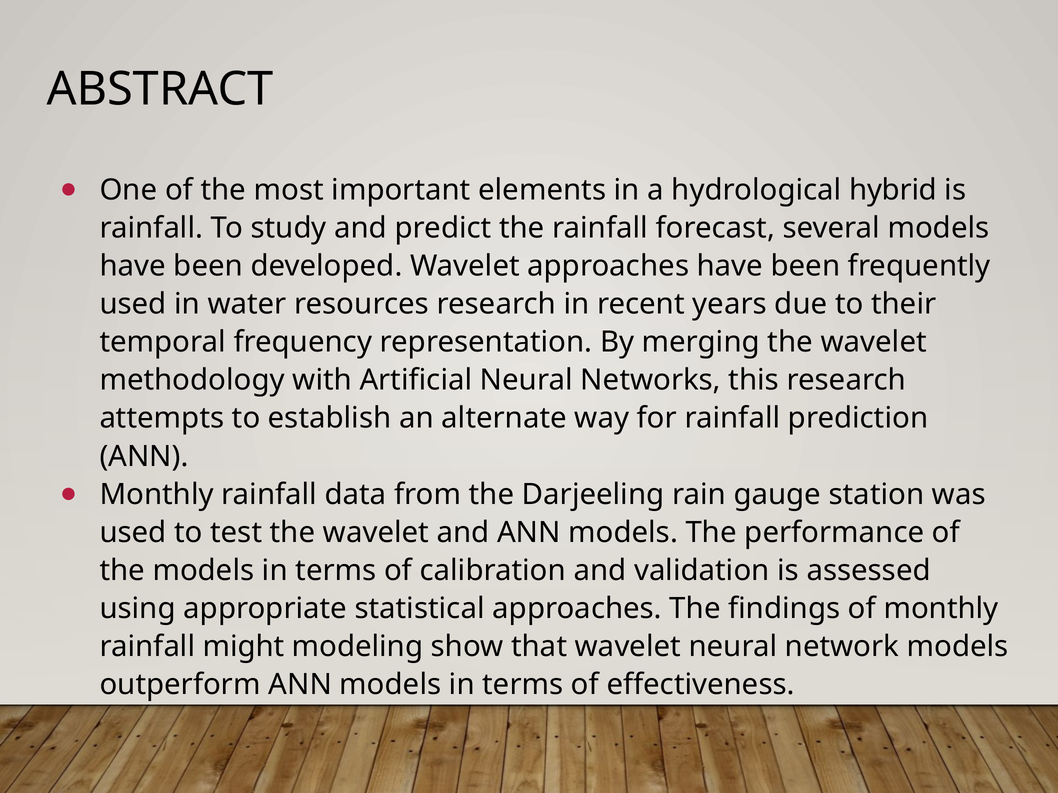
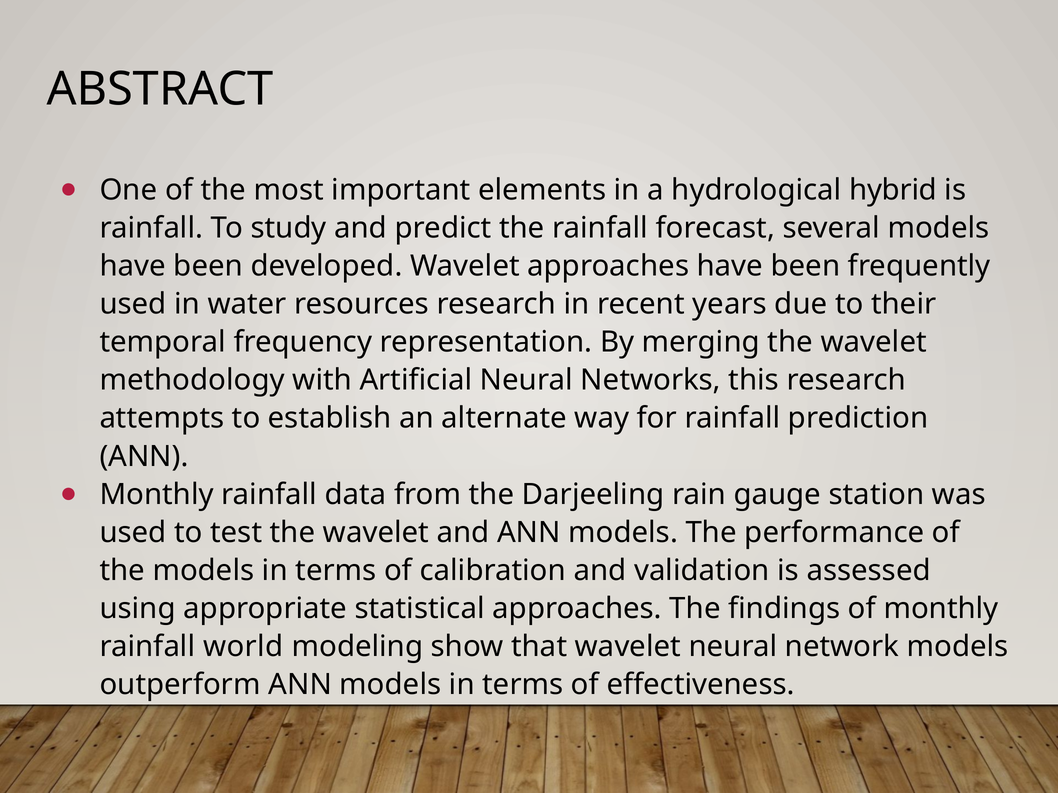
might: might -> world (243, 647)
